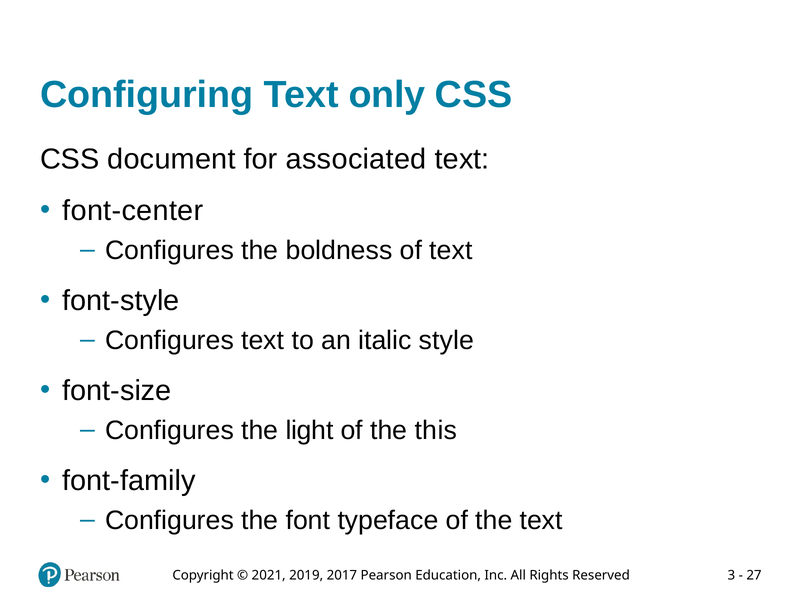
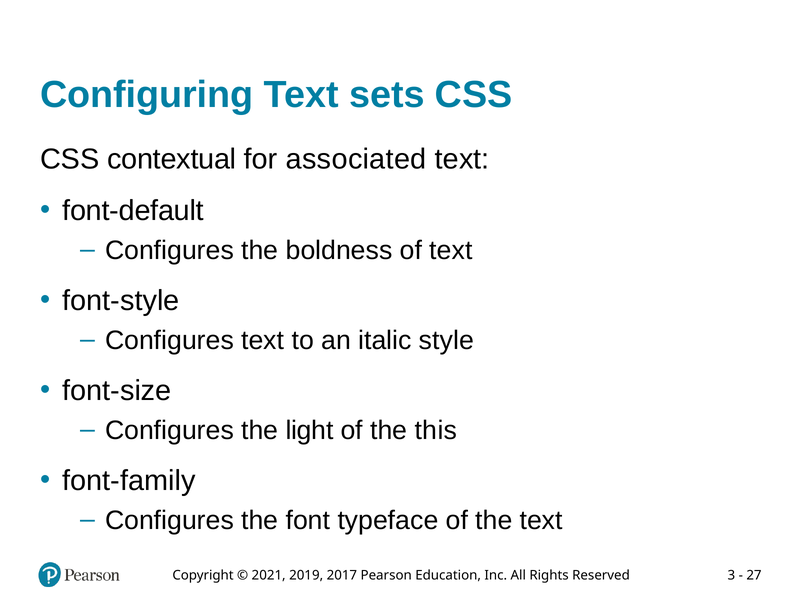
only: only -> sets (387, 95)
document: document -> contextual (172, 159)
font-center: font-center -> font-default (133, 211)
